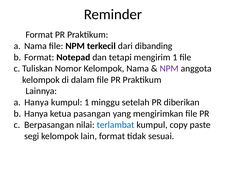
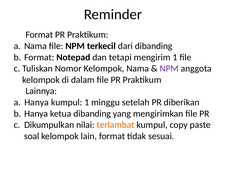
ketua pasangan: pasangan -> dibanding (92, 114)
Berpasangan: Berpasangan -> Dikumpulkan (49, 125)
terlambat colour: blue -> orange (116, 125)
segi: segi -> soal (32, 137)
